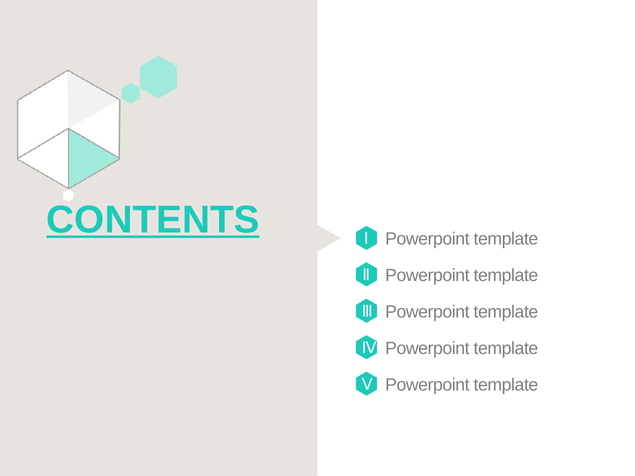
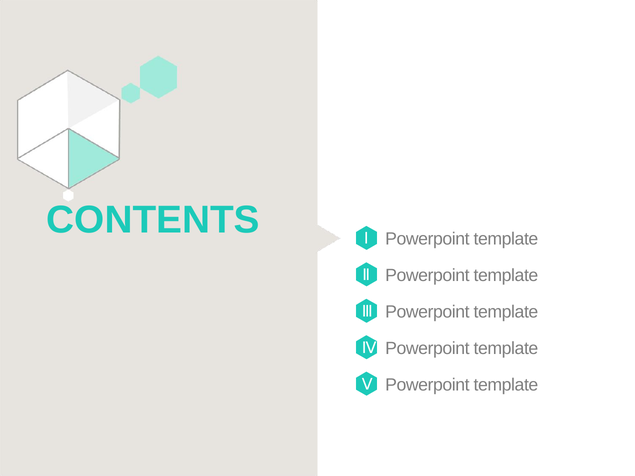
CONTENTS underline: present -> none (153, 220)
